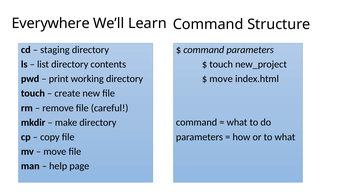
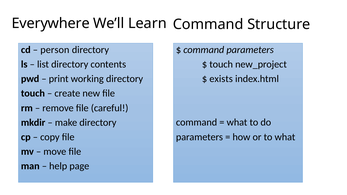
staging: staging -> person (55, 50)
move: move -> exists (221, 79)
